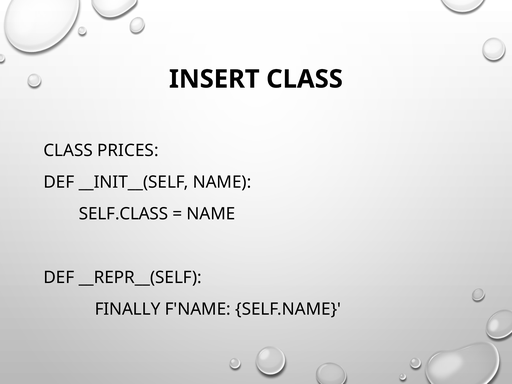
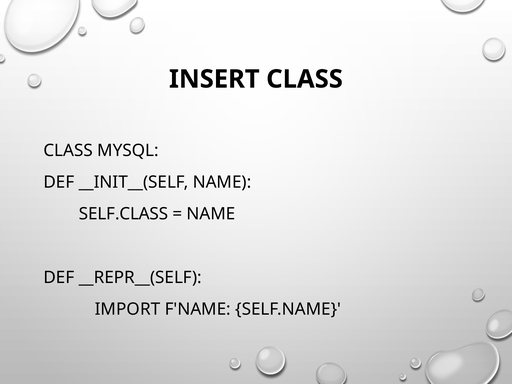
PRICES: PRICES -> MYSQL (128, 151)
FINALLY: FINALLY -> IMPORT (127, 309)
